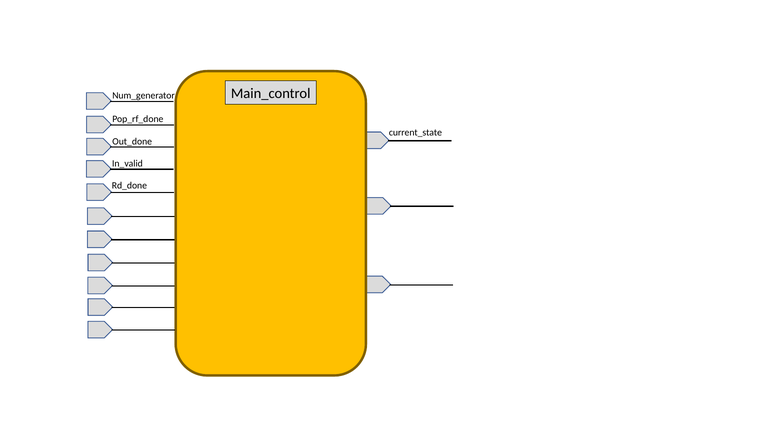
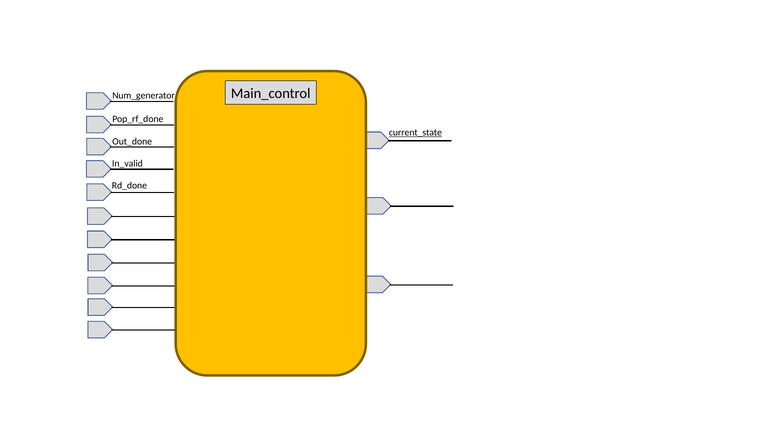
current_state underline: none -> present (415, 133)
